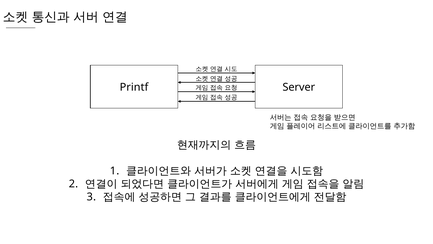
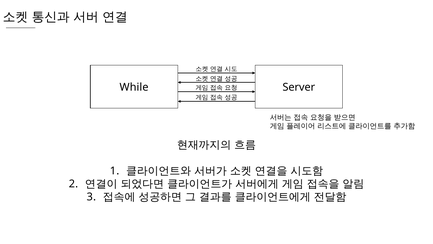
Printf: Printf -> While (134, 87)
